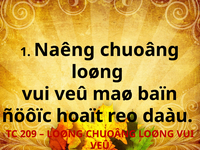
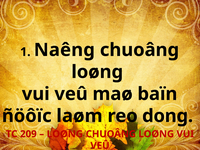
hoaït: hoaït -> laøm (79, 116)
daàu: daàu -> dong (168, 116)
